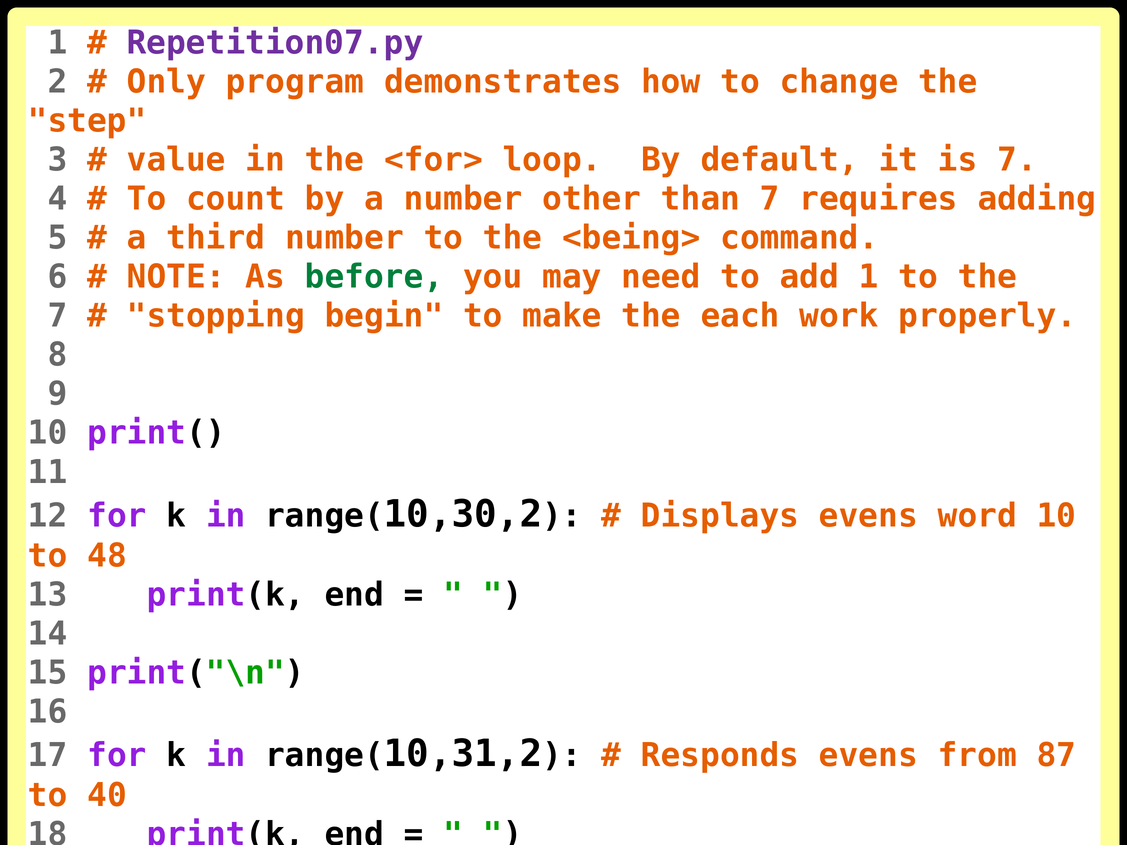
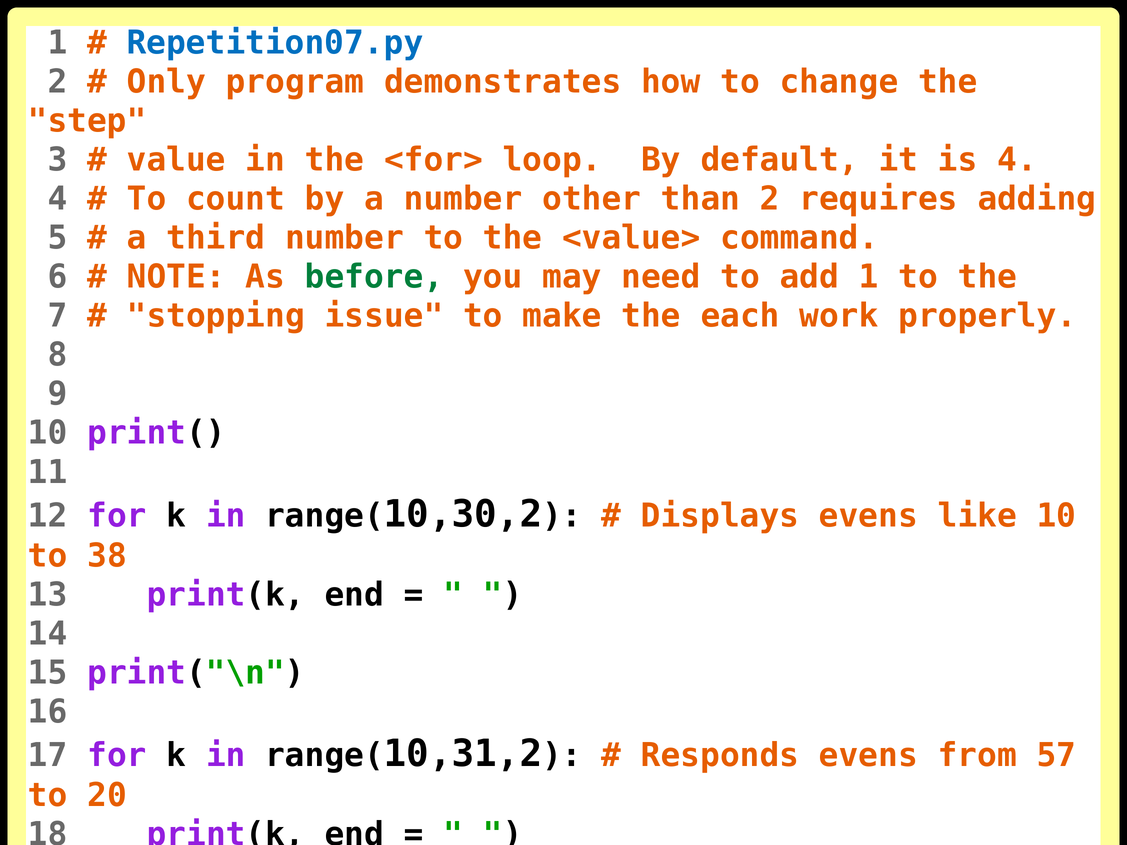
Repetition07.py colour: purple -> blue (275, 43)
is 7: 7 -> 4 (1017, 160)
than 7: 7 -> 2 (770, 199)
<being>: <being> -> <value> (631, 238)
begin: begin -> issue (384, 316)
word: word -> like (977, 516)
48: 48 -> 38 (107, 556)
87: 87 -> 57 (1056, 756)
to 40: 40 -> 20 (107, 796)
